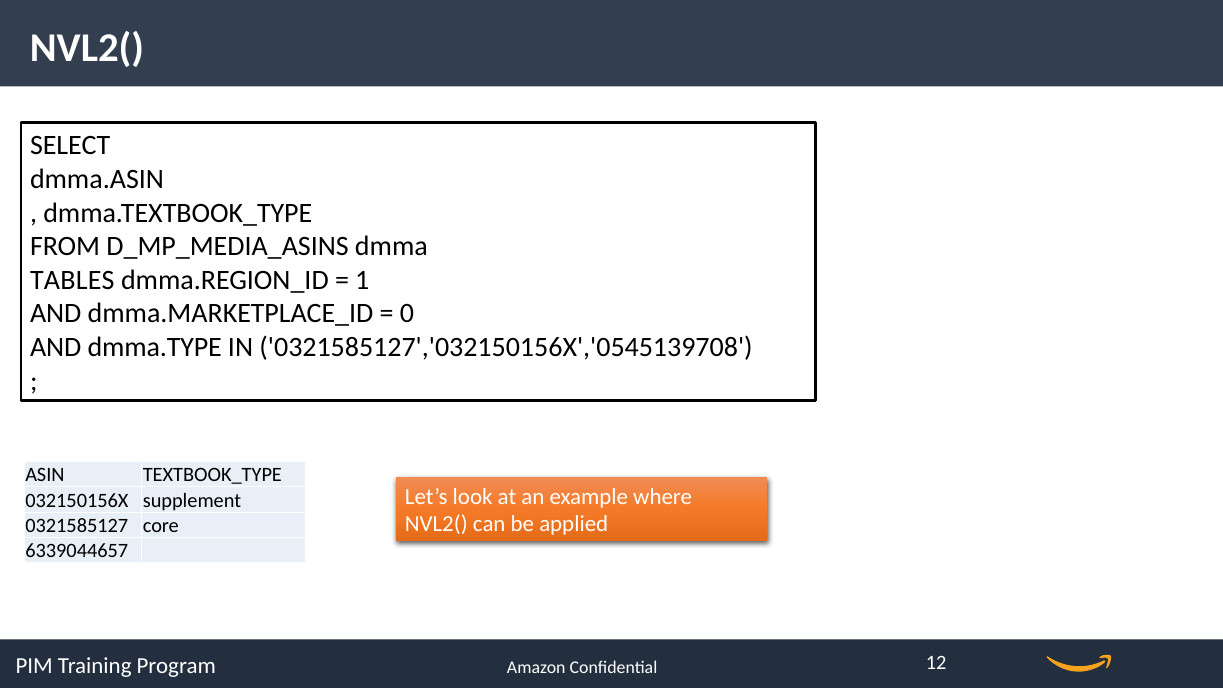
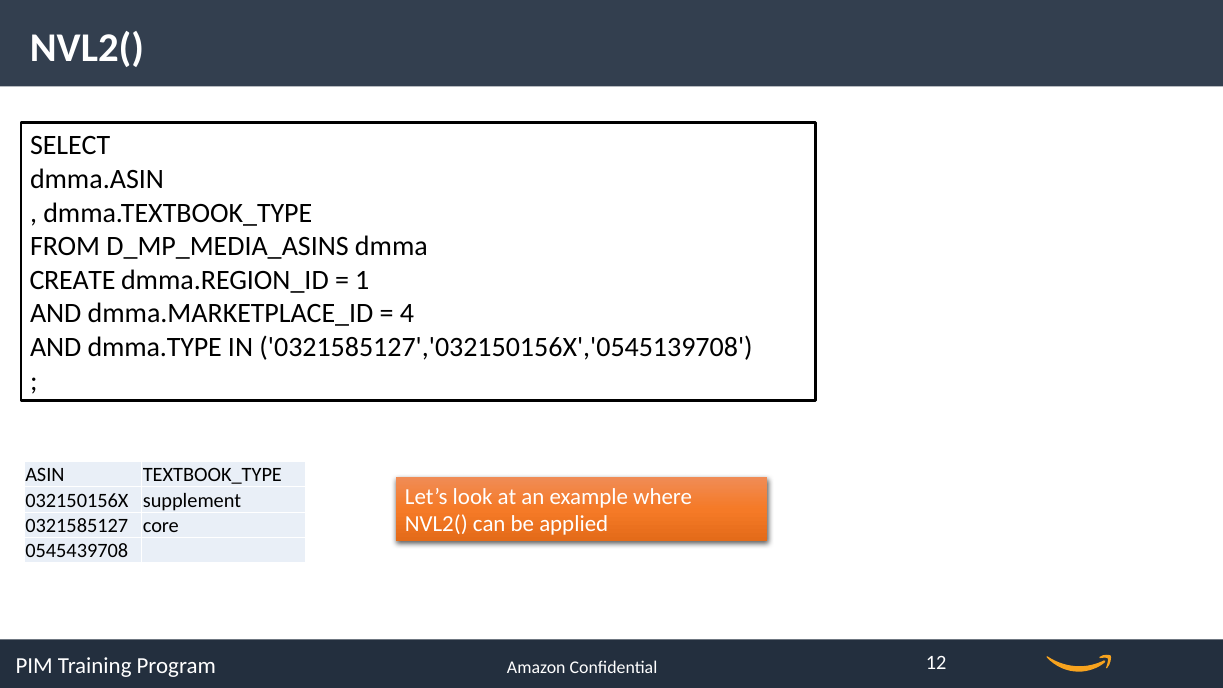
TABLES: TABLES -> CREATE (73, 280)
0: 0 -> 4 (407, 314)
6339044657: 6339044657 -> 0545439708 (77, 551)
